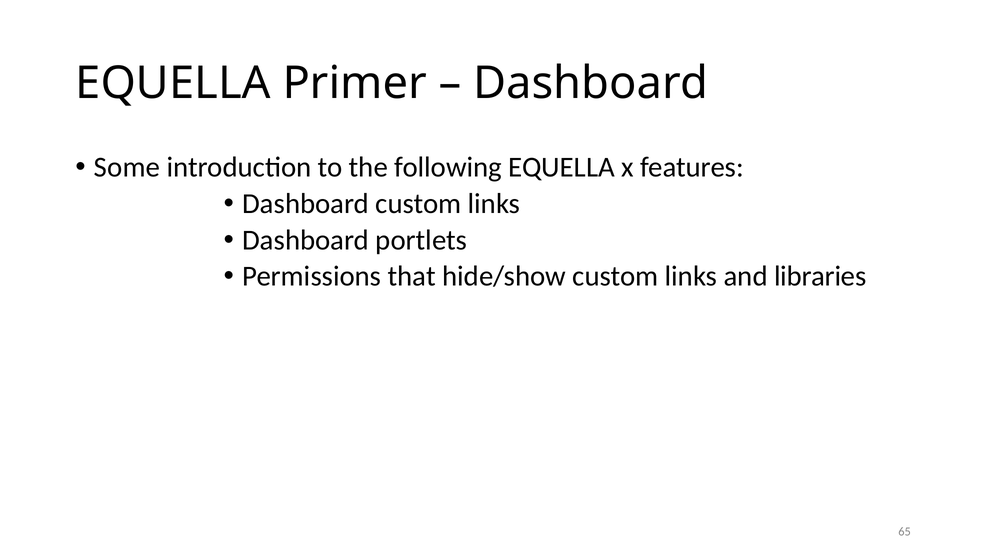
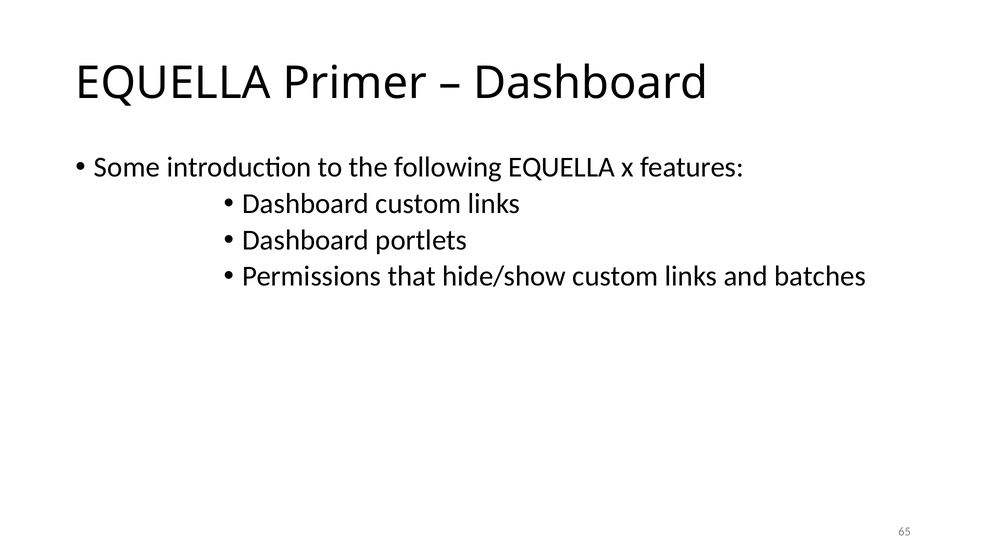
libraries: libraries -> batches (820, 276)
